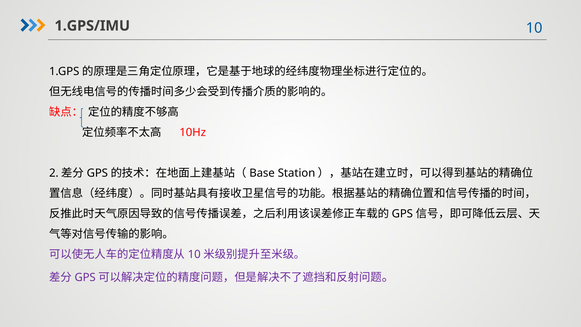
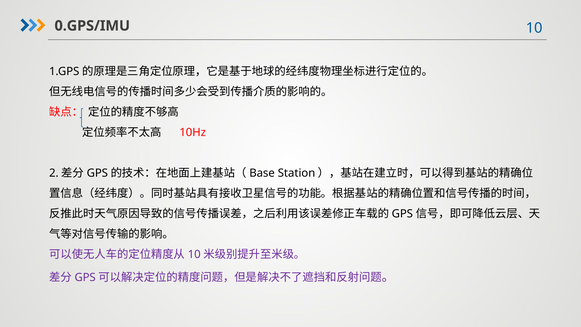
1.GPS/IMU: 1.GPS/IMU -> 0.GPS/IMU (92, 26)
